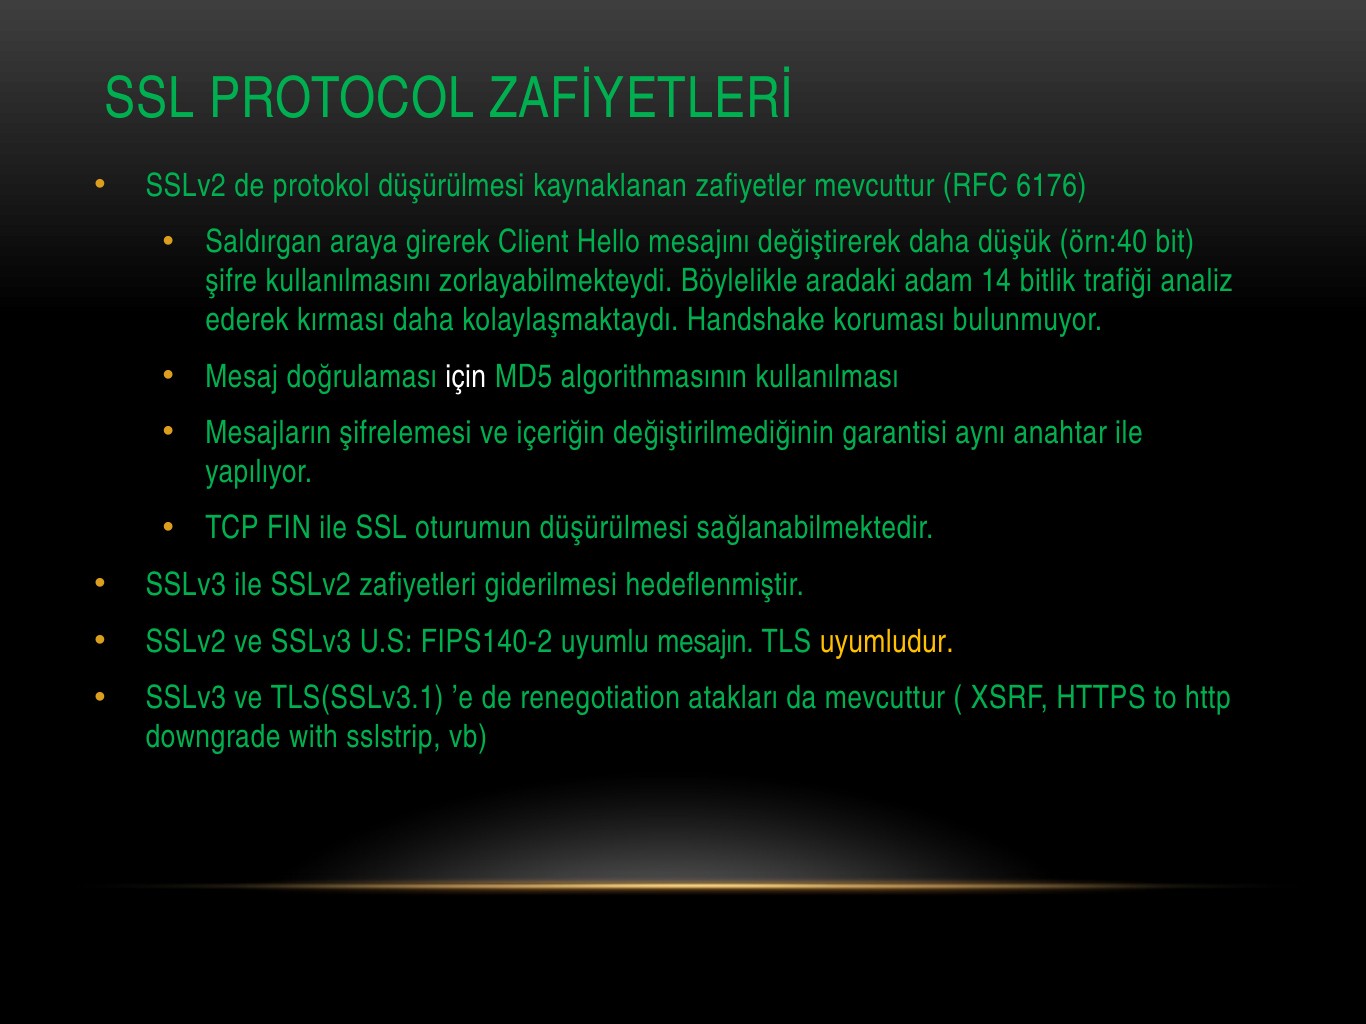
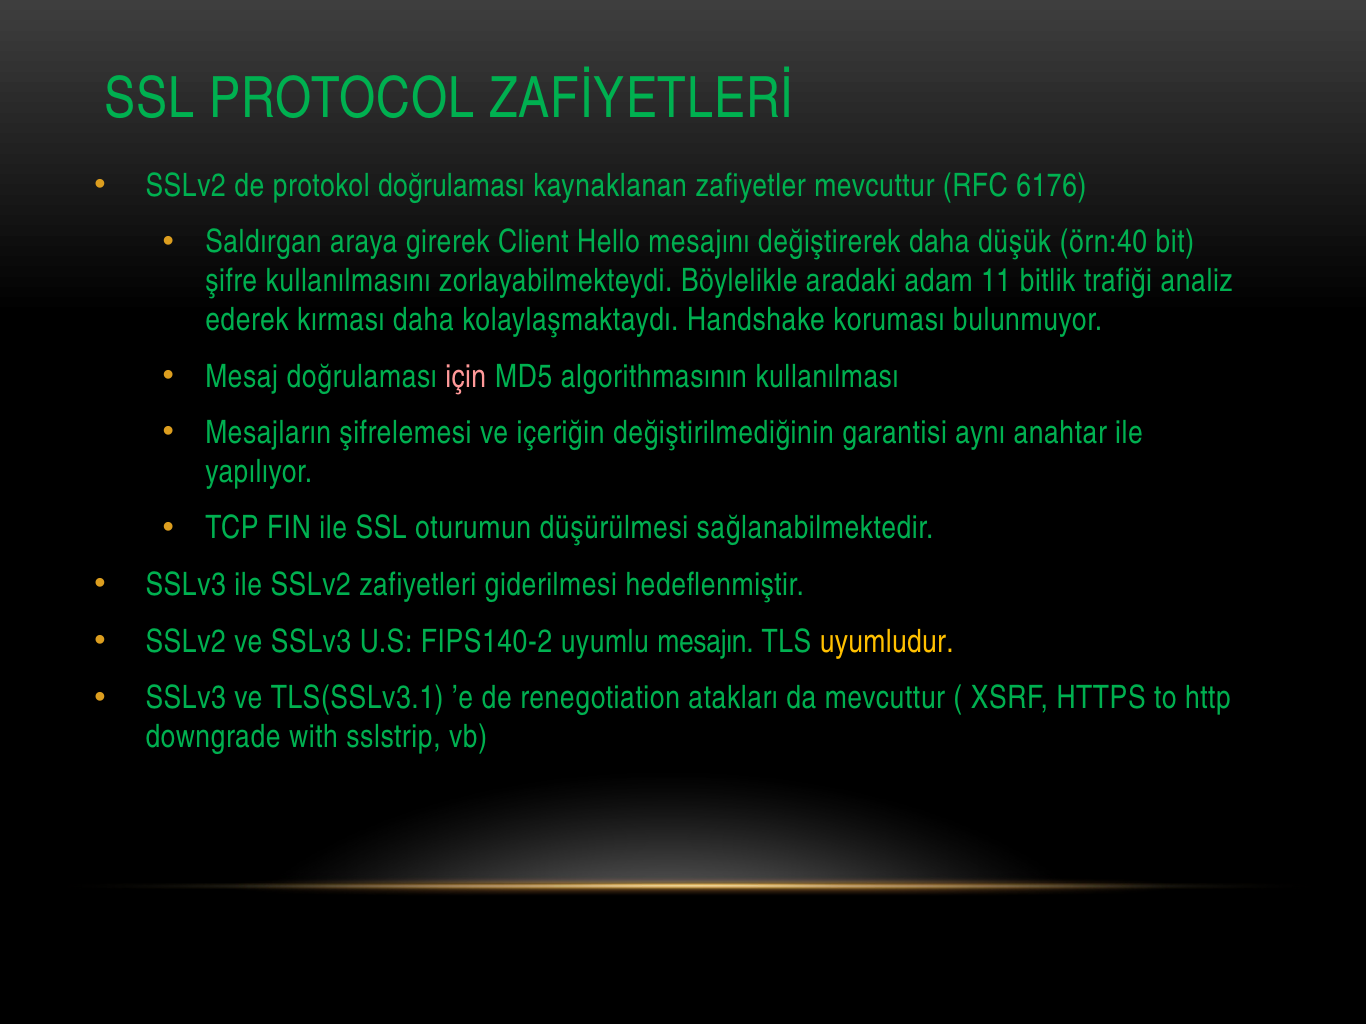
protokol düşürülmesi: düşürülmesi -> doğrulaması (451, 186)
14: 14 -> 11 (996, 281)
için colour: white -> pink (466, 377)
